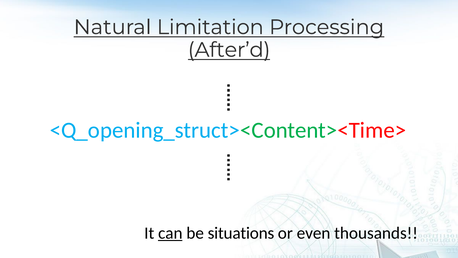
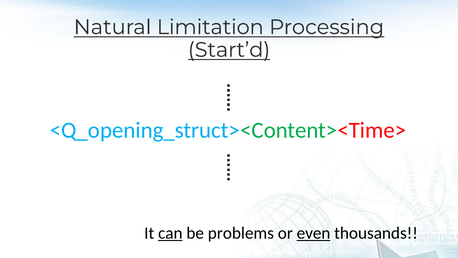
After’d: After’d -> Start’d (229, 50)
situations: situations -> problems (241, 233)
even underline: none -> present (314, 233)
